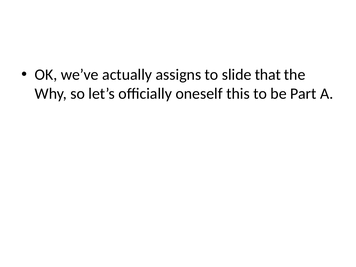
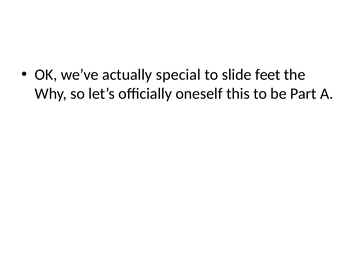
assigns: assigns -> special (178, 75)
that: that -> feet (268, 75)
